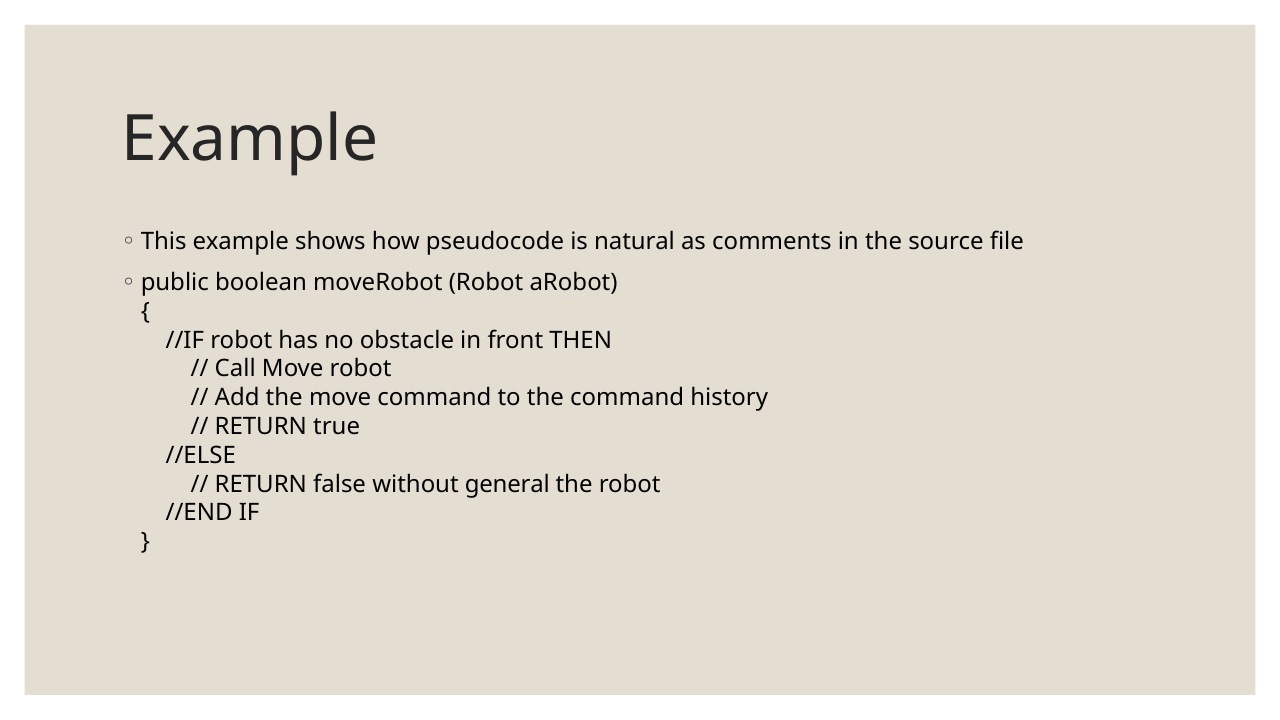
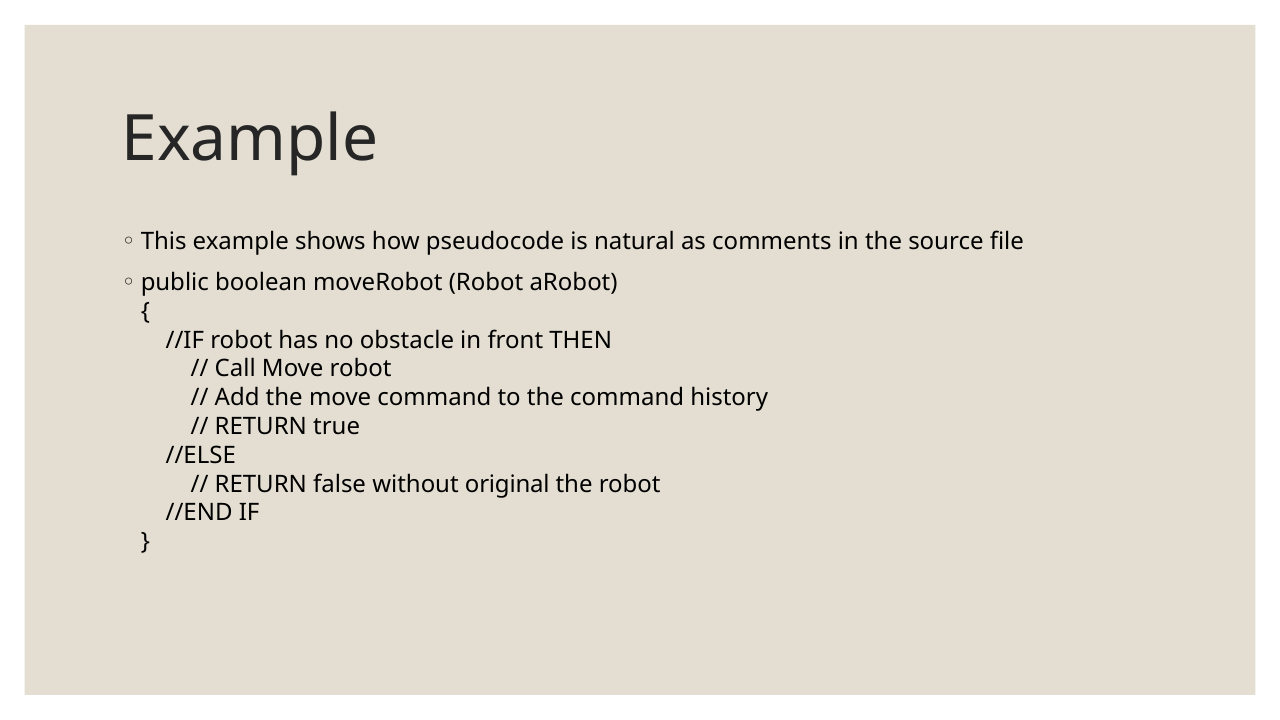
general: general -> original (507, 484)
